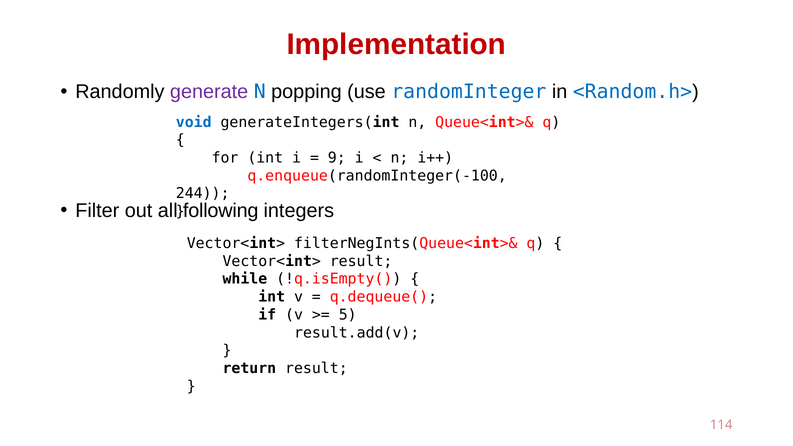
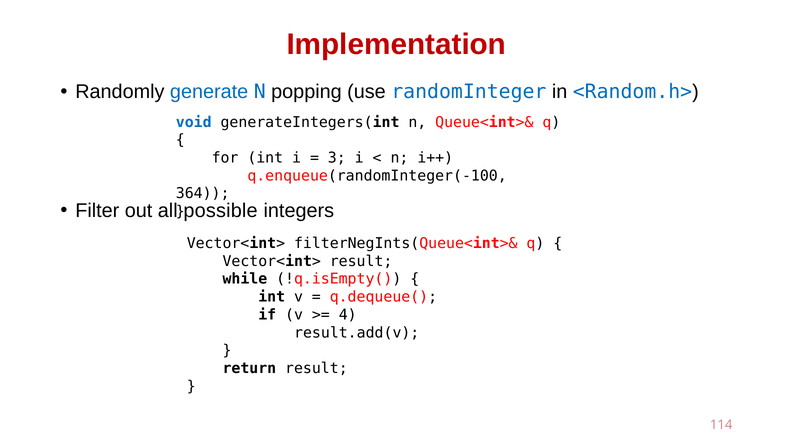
generate colour: purple -> blue (209, 92)
9: 9 -> 3 (337, 158)
244: 244 -> 364 (203, 193)
following: following -> possible (221, 211)
5: 5 -> 4 (348, 315)
